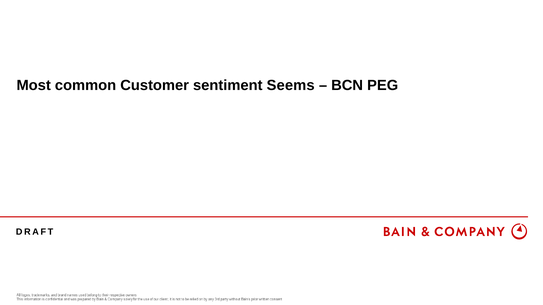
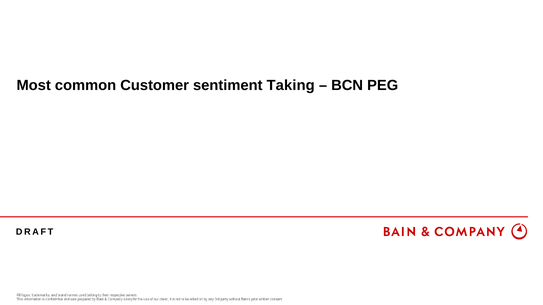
Seems: Seems -> Taking (291, 86)
